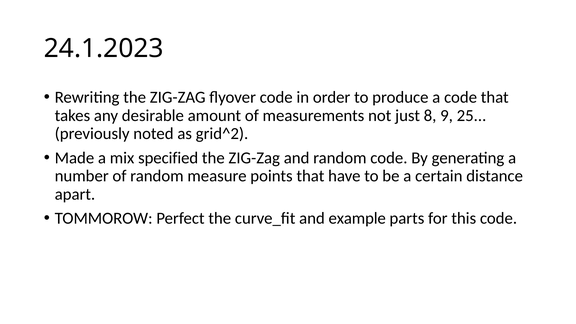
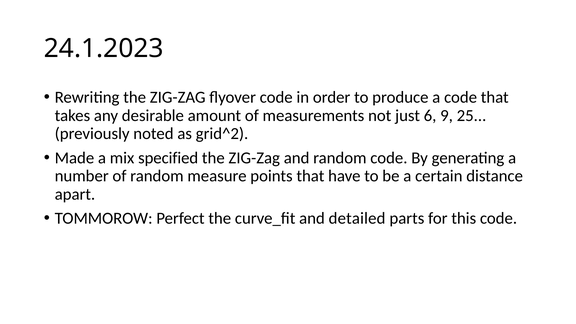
8: 8 -> 6 (430, 116)
example: example -> detailed (357, 218)
